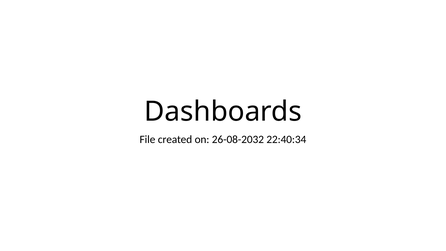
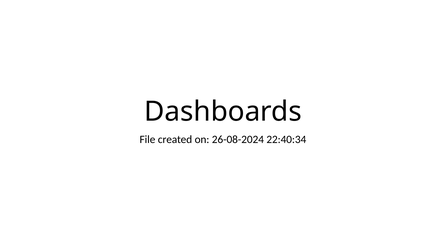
26-08-2032: 26-08-2032 -> 26-08-2024 (238, 139)
